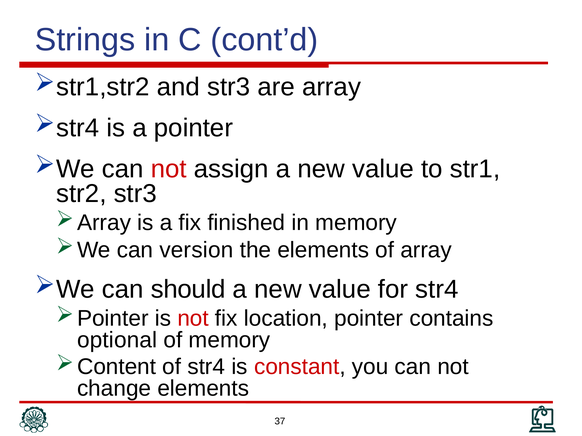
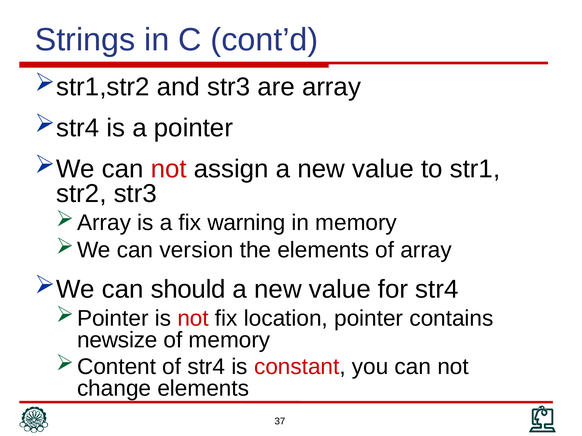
finished: finished -> warning (246, 223)
optional: optional -> newsize (117, 341)
